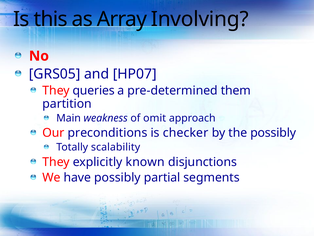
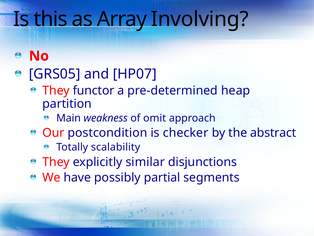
queries: queries -> functor (94, 90)
them: them -> heap (236, 90)
preconditions: preconditions -> postcondition (108, 133)
the possibly: possibly -> abstract (273, 133)
known: known -> similar (145, 162)
